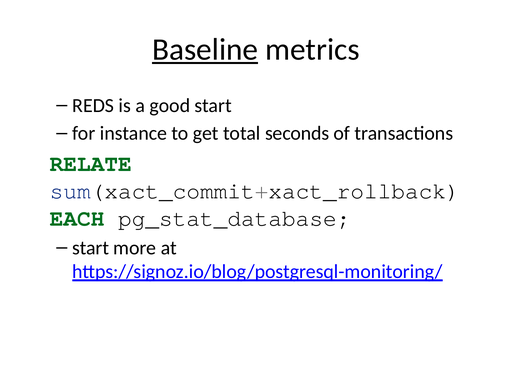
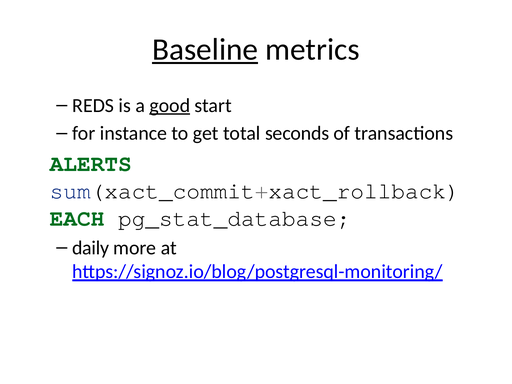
good underline: none -> present (170, 106)
RELATE: RELATE -> ALERTS (91, 164)
start: start -> daily (91, 248)
